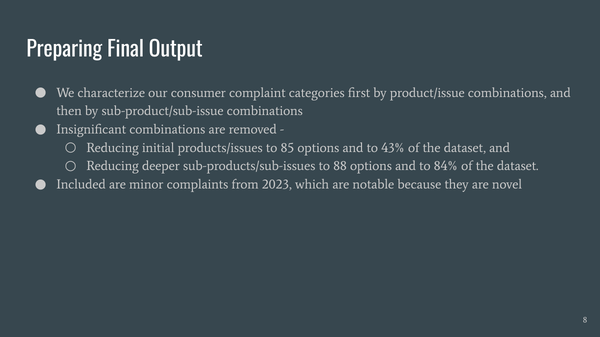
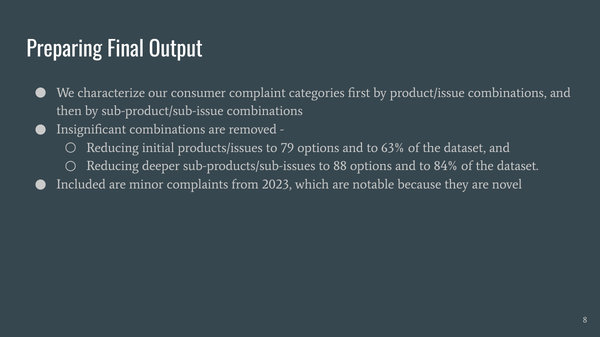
85: 85 -> 79 (287, 148)
43%: 43% -> 63% (393, 148)
